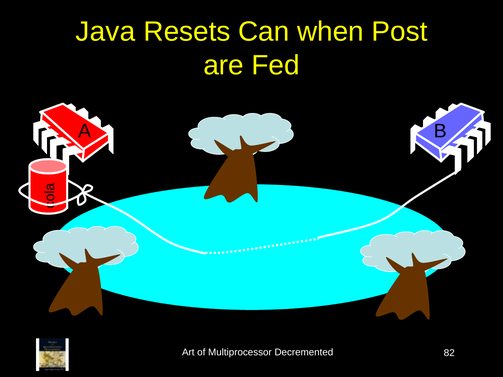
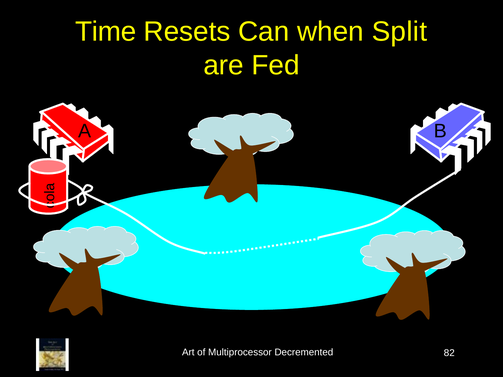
Java: Java -> Time (106, 32)
Post: Post -> Split (399, 32)
